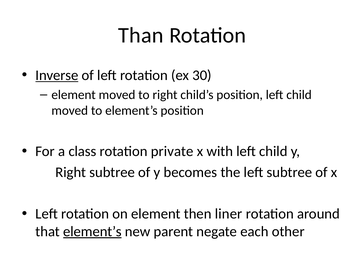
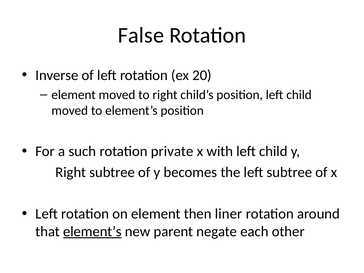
Than: Than -> False (141, 35)
Inverse underline: present -> none (57, 75)
30: 30 -> 20 (202, 75)
class: class -> such (82, 151)
